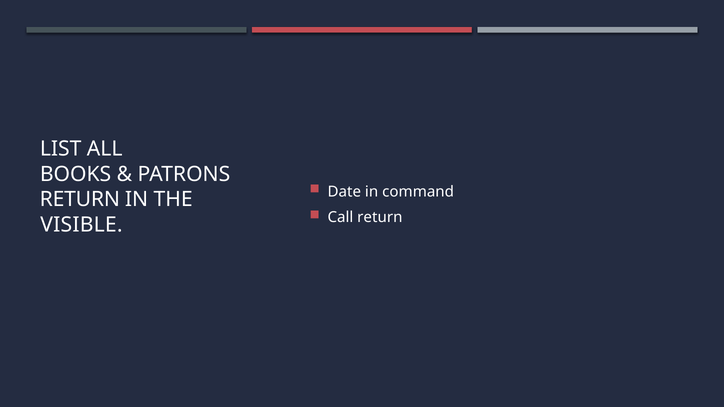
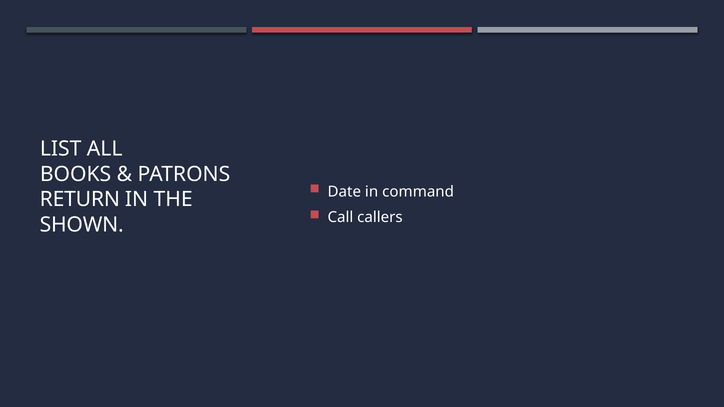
Call return: return -> callers (380, 218)
VISIBLE: VISIBLE -> SHOWN (82, 225)
